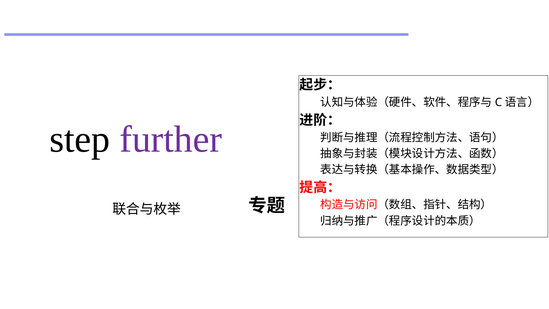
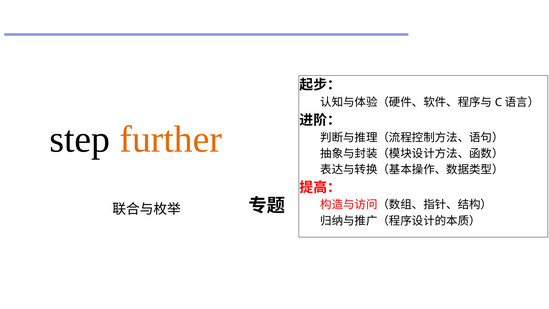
further colour: purple -> orange (171, 139)
